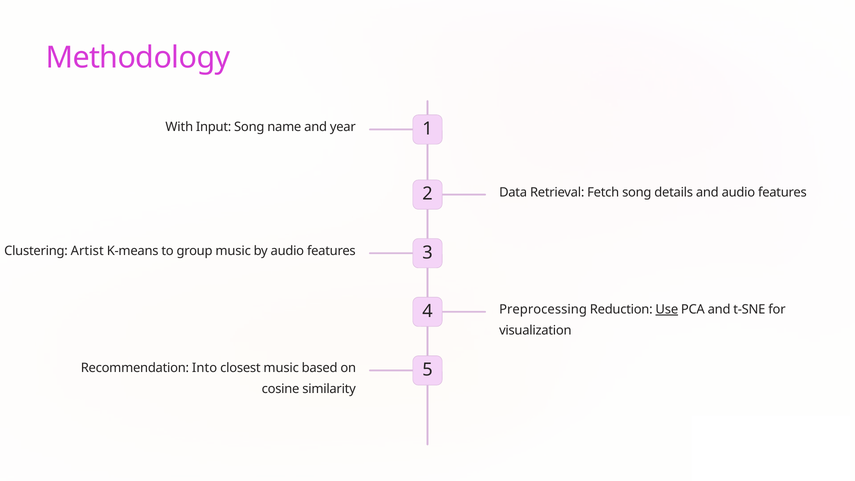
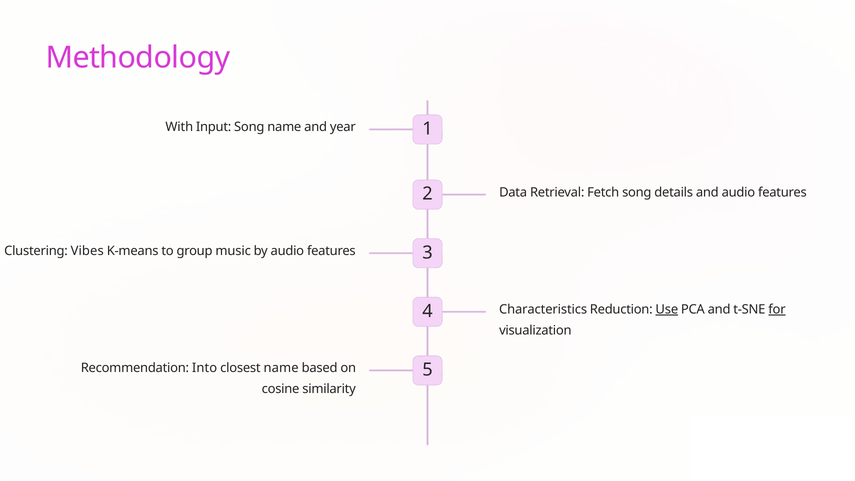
Artist: Artist -> Vibes (87, 251)
Preprocessing: Preprocessing -> Characteristics (543, 309)
for underline: none -> present (777, 309)
closest music: music -> name (281, 368)
